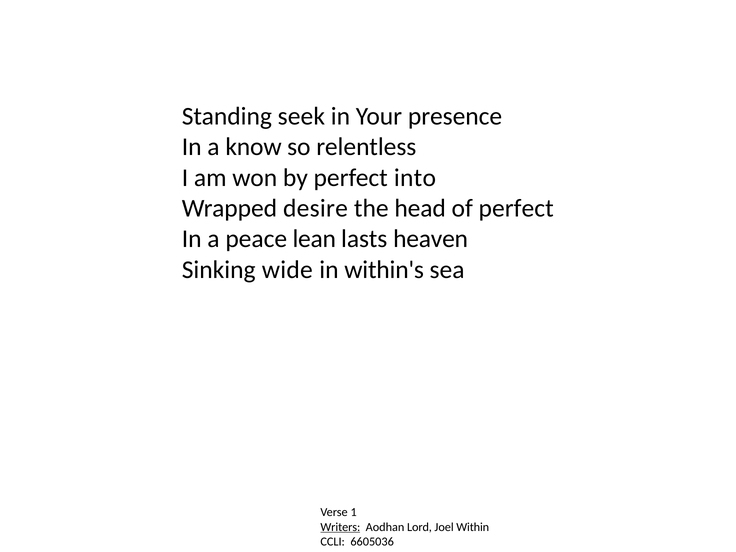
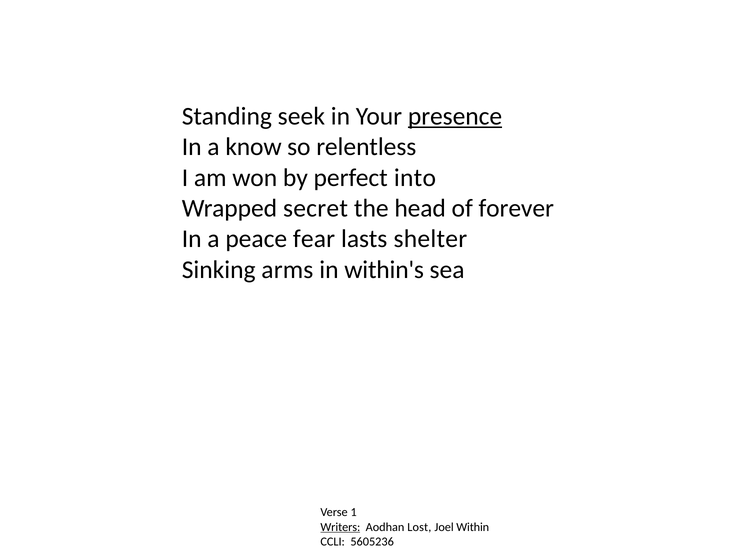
presence underline: none -> present (455, 116)
desire: desire -> secret (315, 208)
of perfect: perfect -> forever (516, 208)
lean: lean -> fear (314, 239)
heaven: heaven -> shelter (430, 239)
wide: wide -> arms (287, 270)
Lord: Lord -> Lost (419, 527)
6605036: 6605036 -> 5605236 (372, 542)
